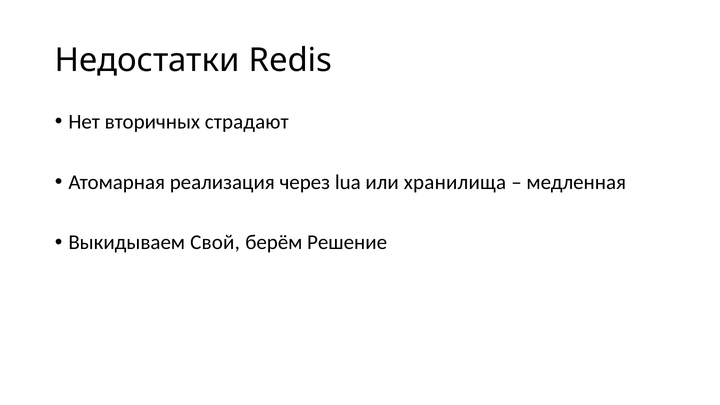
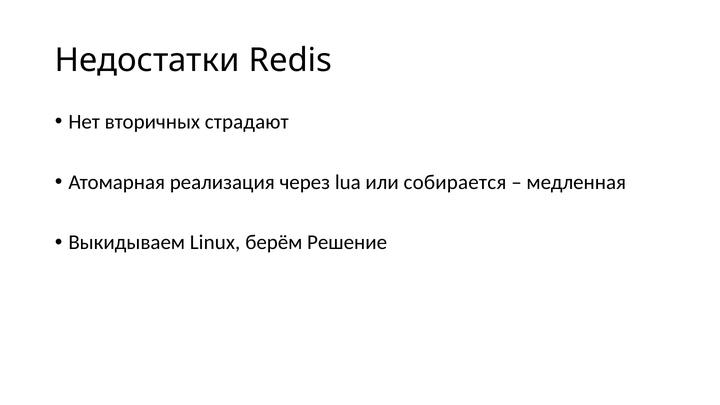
хранилища: хранилища -> собирается (455, 182)
Свой: Свой -> Linux (215, 242)
